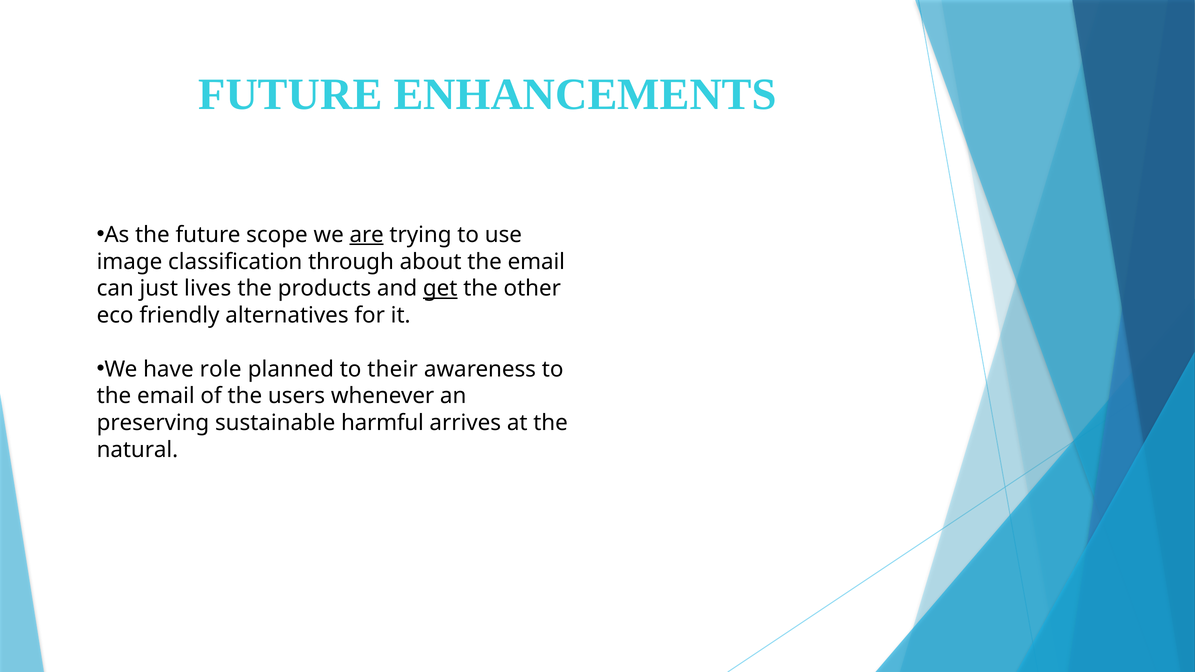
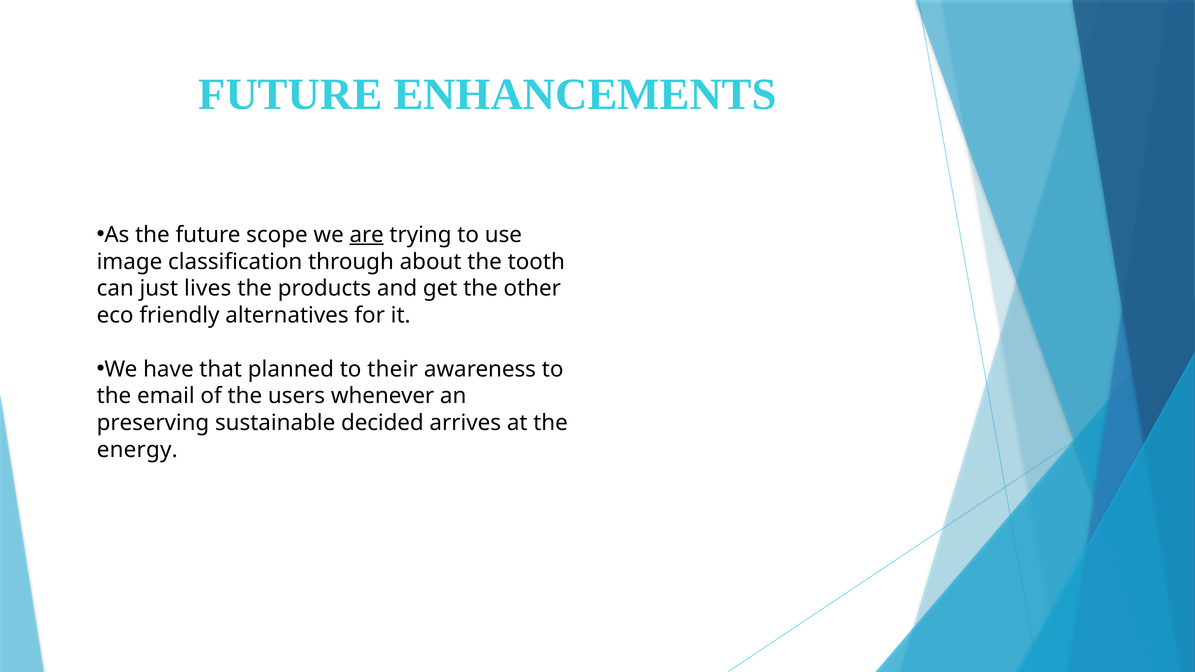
email: email -> tooth (536, 262)
get underline: present -> none (440, 289)
role: role -> that (221, 369)
harmful: harmful -> decided (382, 423)
natural: natural -> energy (137, 450)
